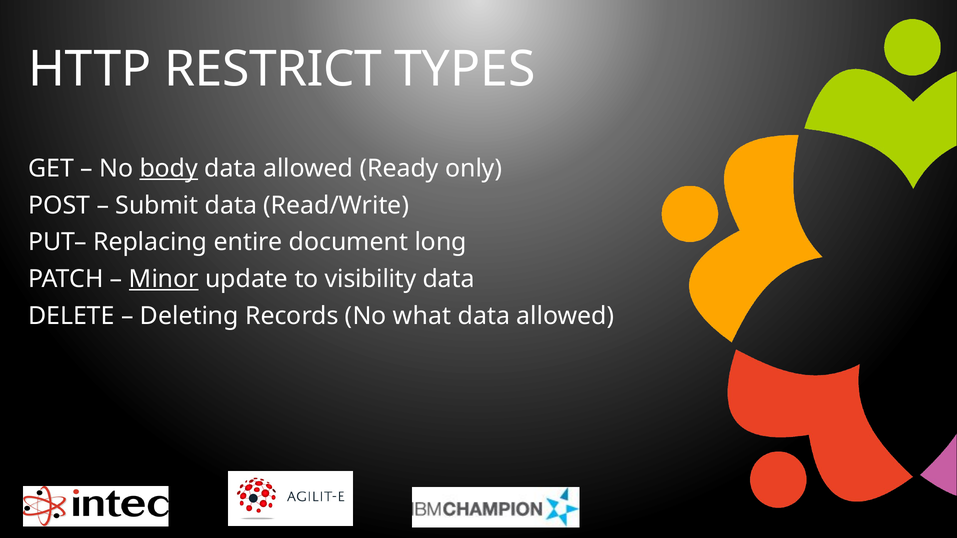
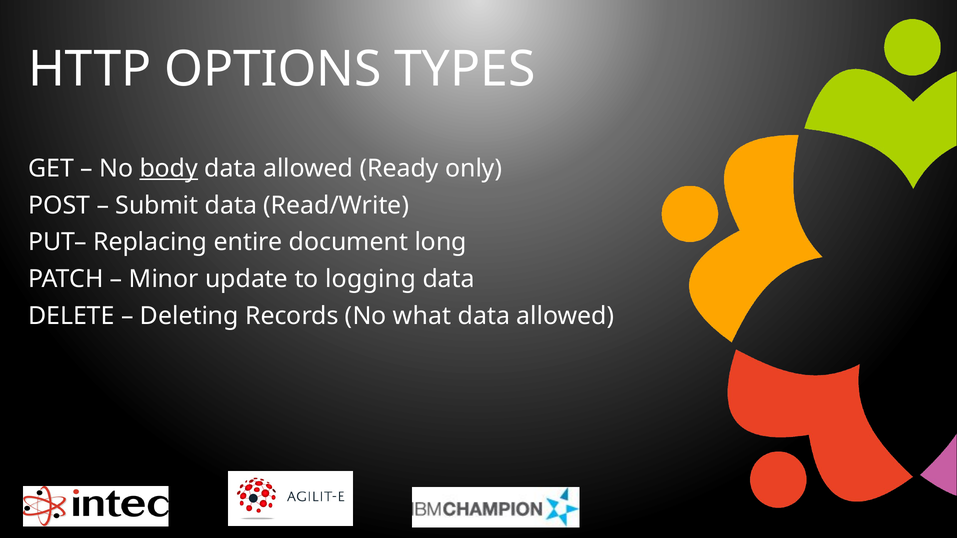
RESTRICT: RESTRICT -> OPTIONS (273, 70)
Minor underline: present -> none (164, 279)
visibility: visibility -> logging (370, 279)
